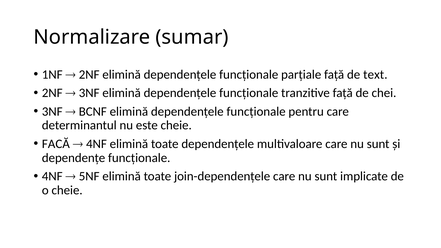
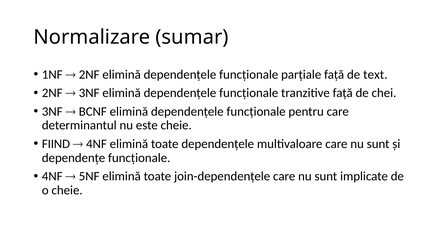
FACĂ: FACĂ -> FIIND (56, 144)
